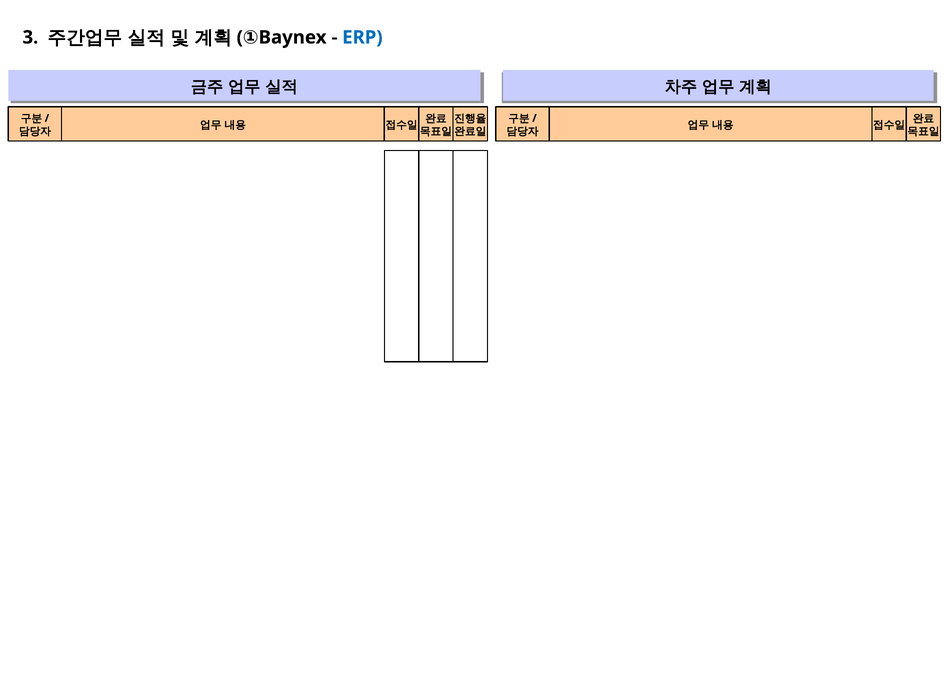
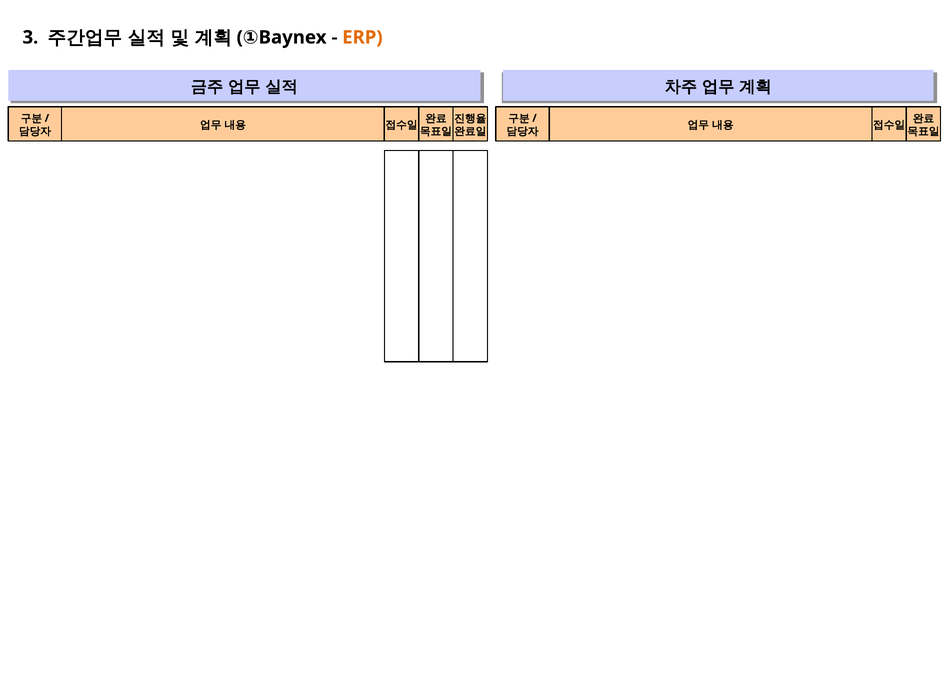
ERP colour: blue -> orange (362, 37)
